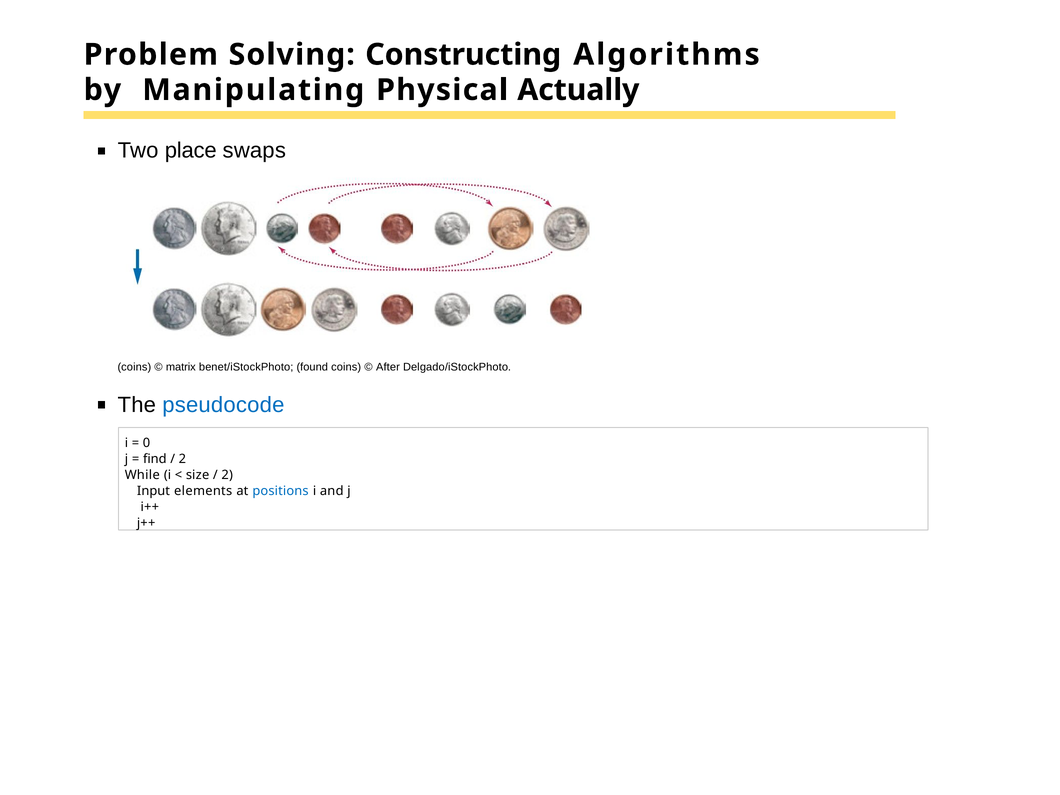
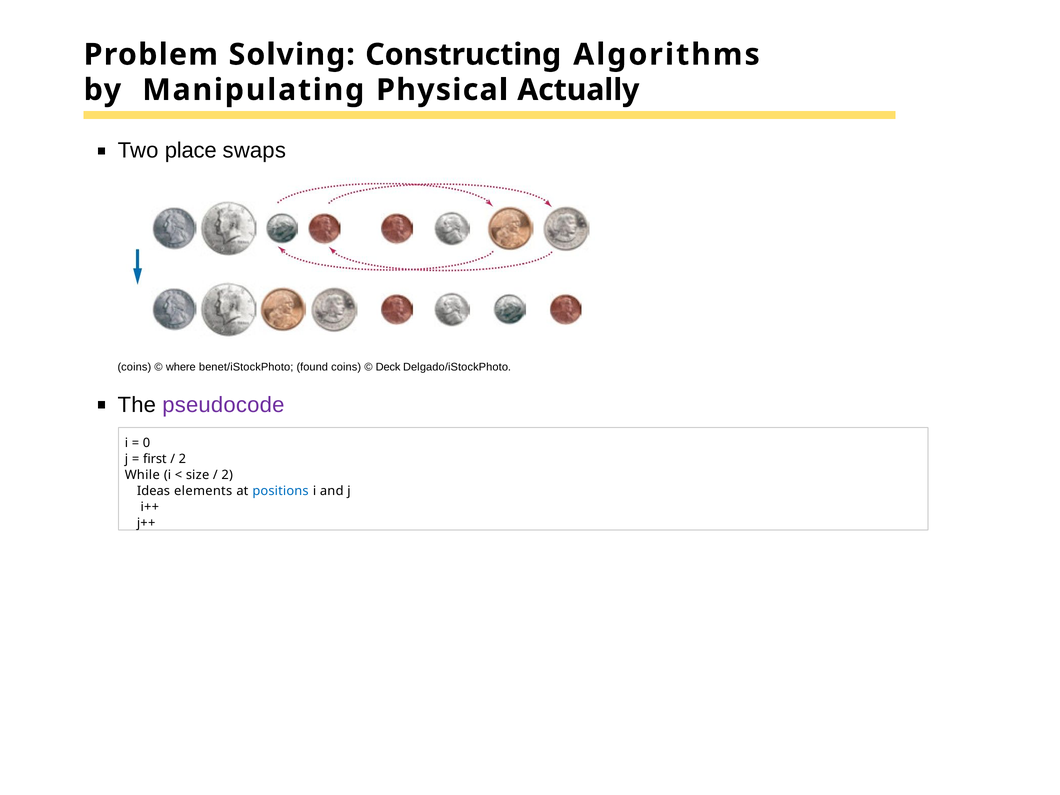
matrix: matrix -> where (181, 367)
After: After -> Deck (388, 367)
pseudocode colour: blue -> purple (223, 405)
find: find -> first (155, 459)
Input: Input -> Ideas (153, 491)
